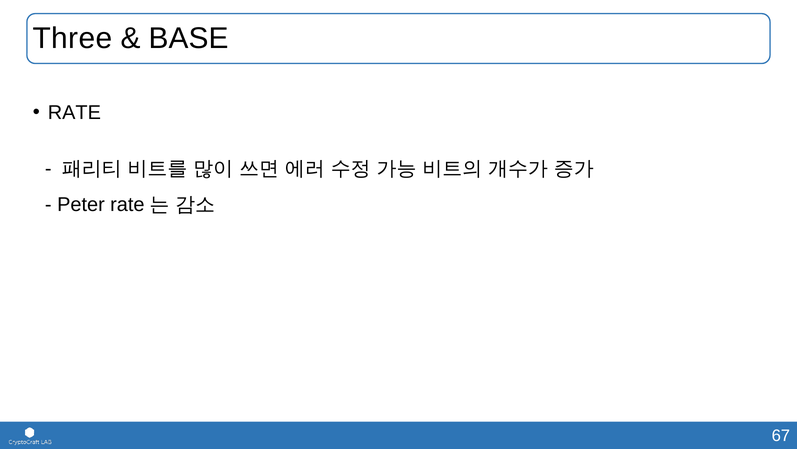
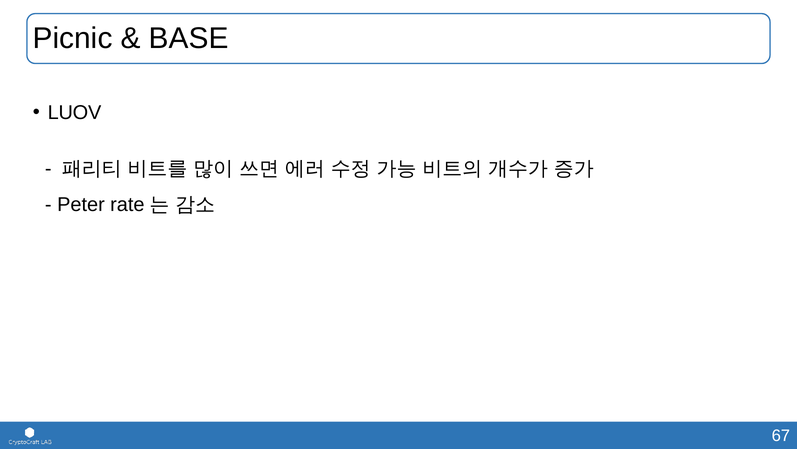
Three: Three -> Picnic (73, 38)
RATE: RATE -> LUOV (74, 112)
